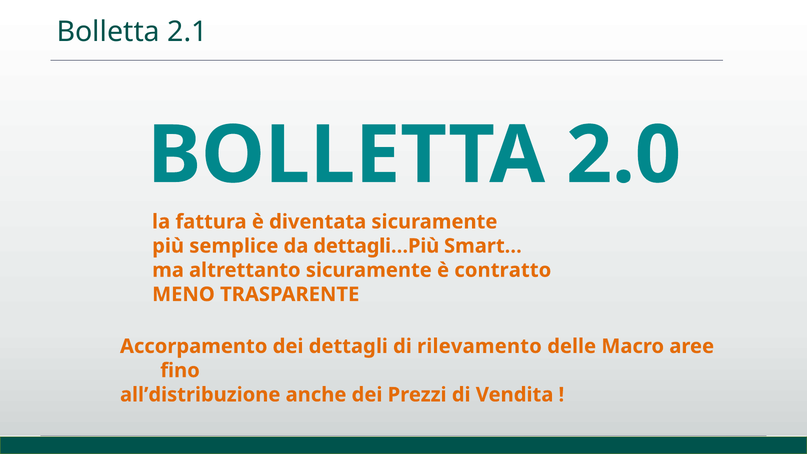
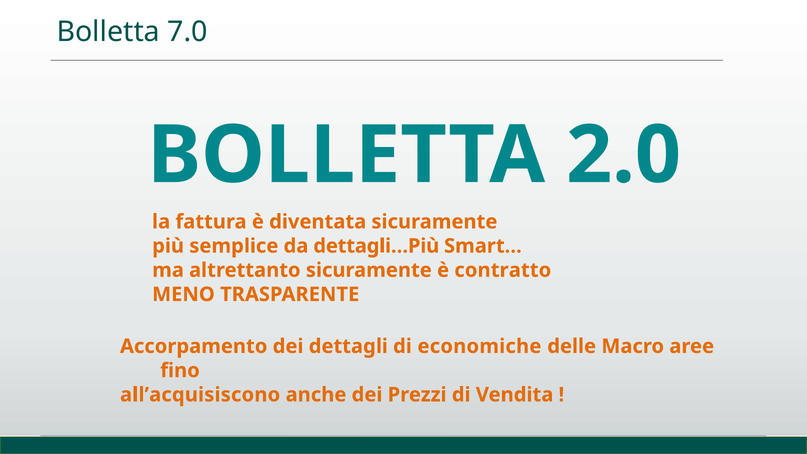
2.1: 2.1 -> 7.0 (187, 32)
rilevamento: rilevamento -> economiche (479, 346)
all’distribuzione: all’distribuzione -> all’acquisiscono (200, 395)
